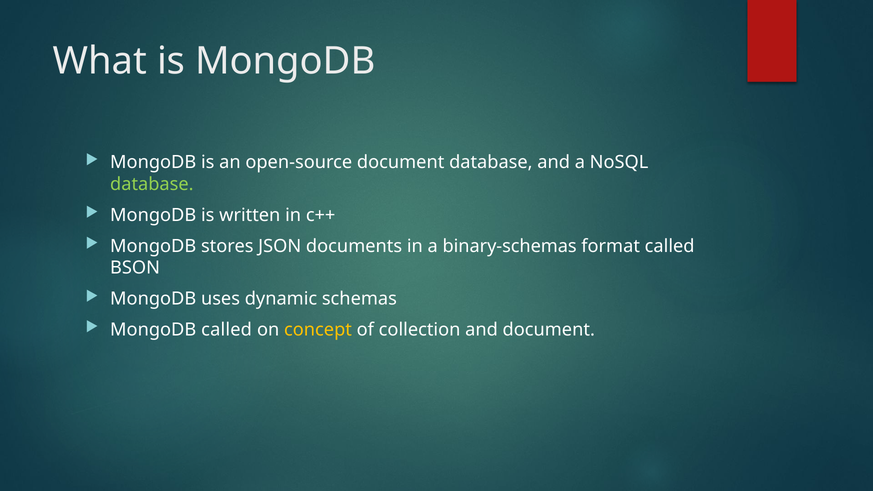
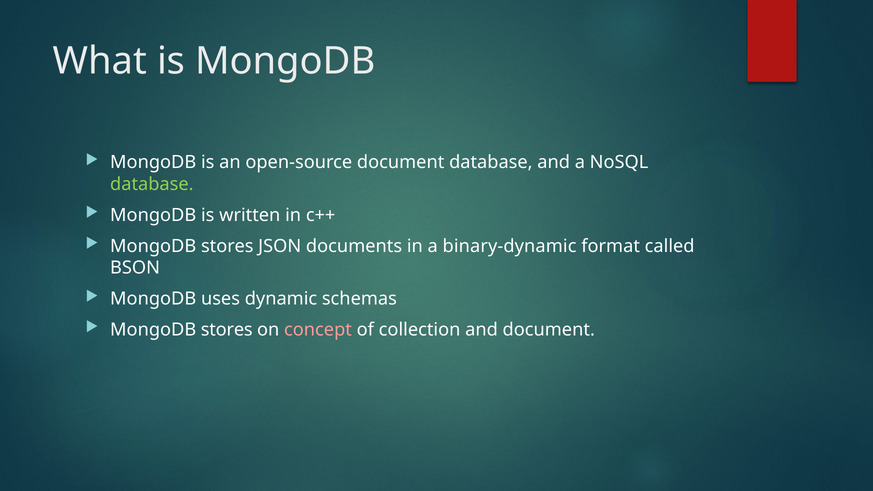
binary-schemas: binary-schemas -> binary-dynamic (510, 246)
called: called -> stores (227, 330)
concept colour: yellow -> pink (318, 330)
